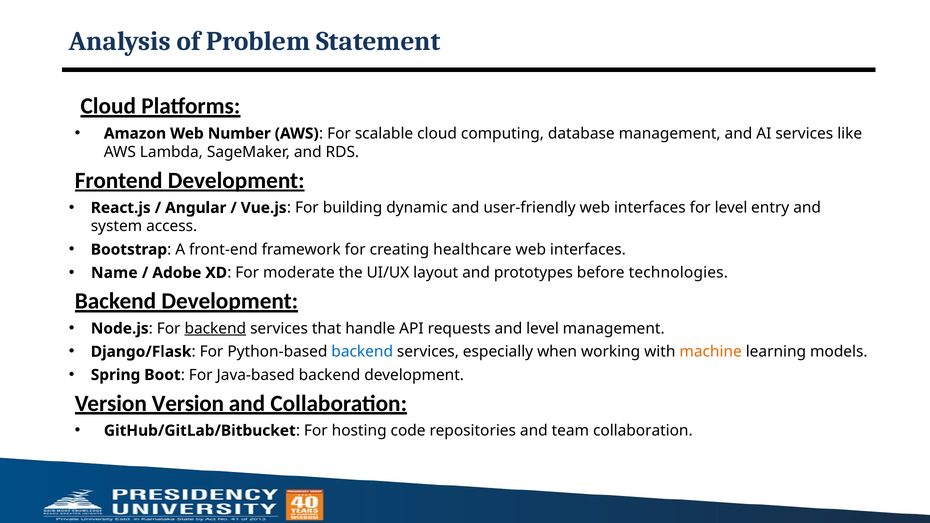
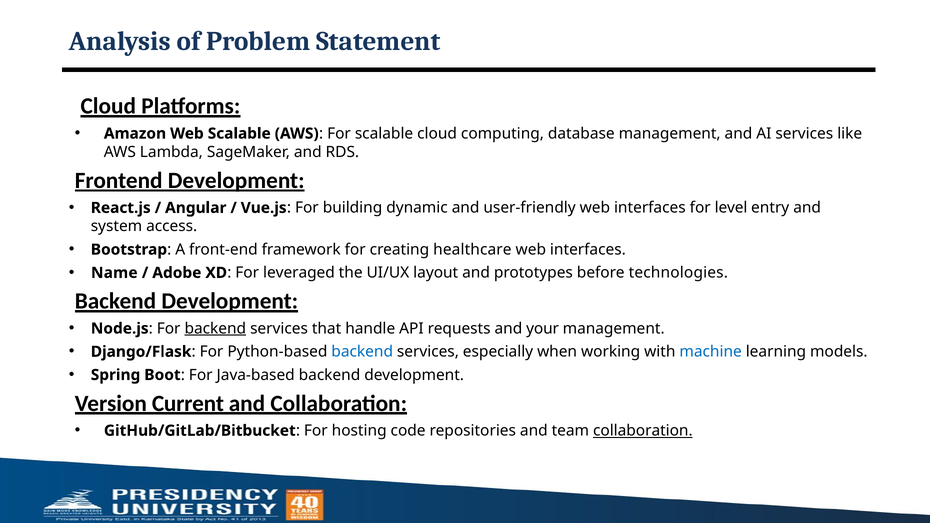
Web Number: Number -> Scalable (239, 134)
moderate: moderate -> leveraged (299, 273)
and level: level -> your (543, 329)
machine colour: orange -> blue (711, 352)
Version Version: Version -> Current (188, 403)
collaboration underline: none -> present (643, 431)
